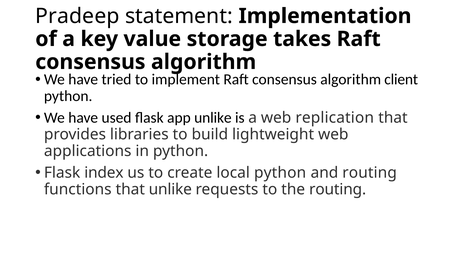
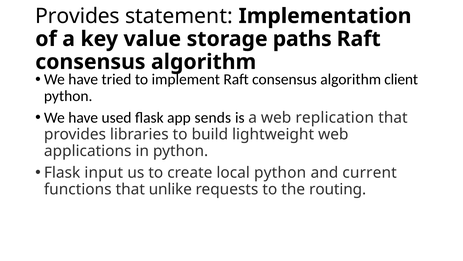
Pradeep: Pradeep -> Provides (78, 16)
takes: takes -> paths (302, 39)
app unlike: unlike -> sends (213, 117)
index: index -> input (104, 172)
and routing: routing -> current (370, 172)
